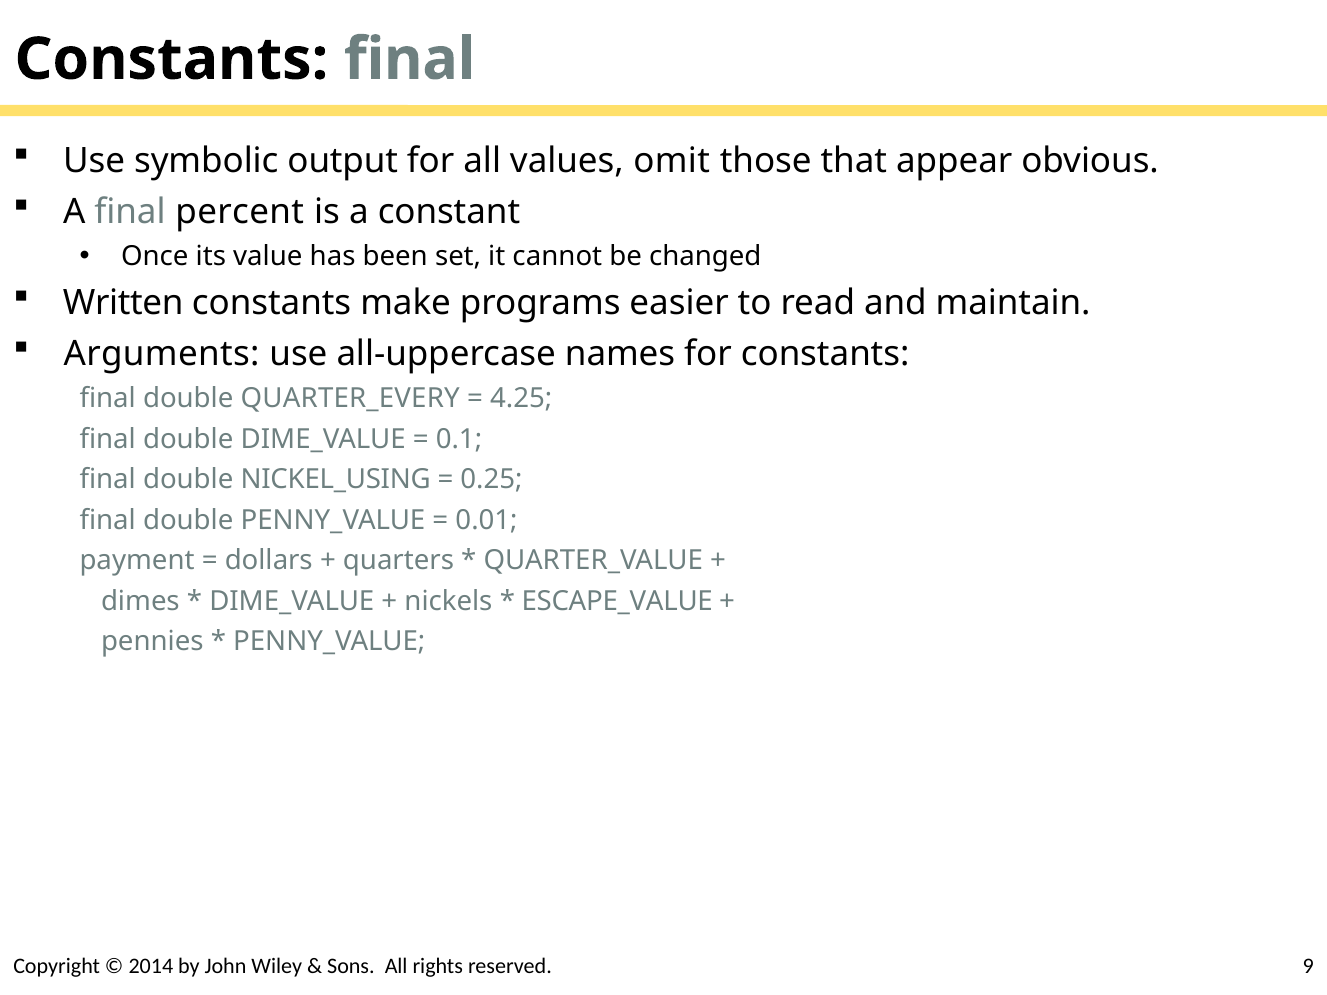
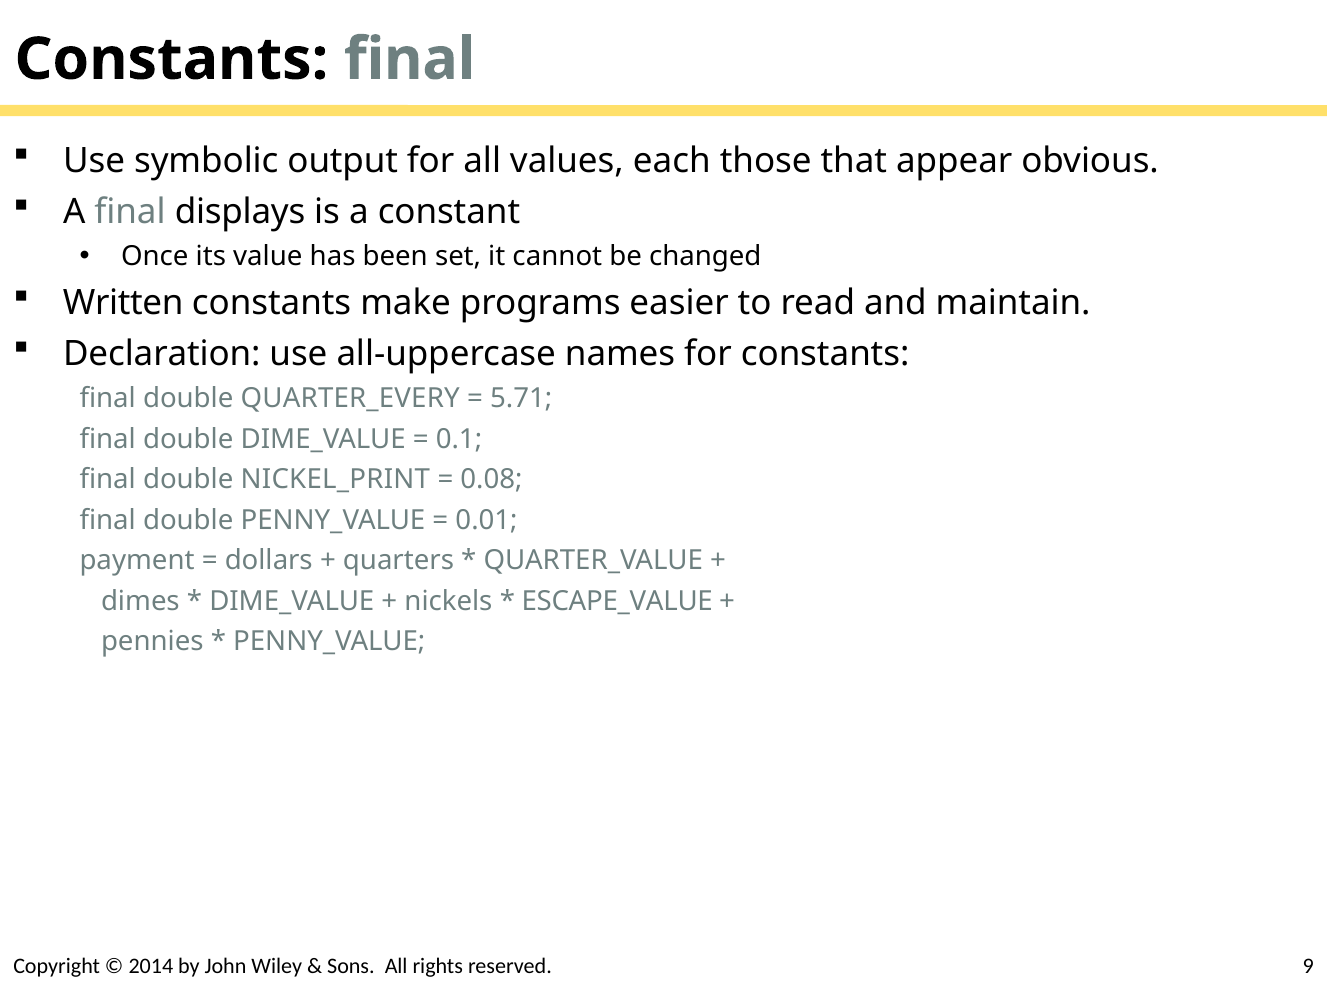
omit: omit -> each (672, 161)
percent: percent -> displays (240, 212)
Arguments: Arguments -> Declaration (162, 354)
4.25: 4.25 -> 5.71 (521, 399)
NICKEL_USING: NICKEL_USING -> NICKEL_PRINT (335, 480)
0.25: 0.25 -> 0.08 (492, 480)
